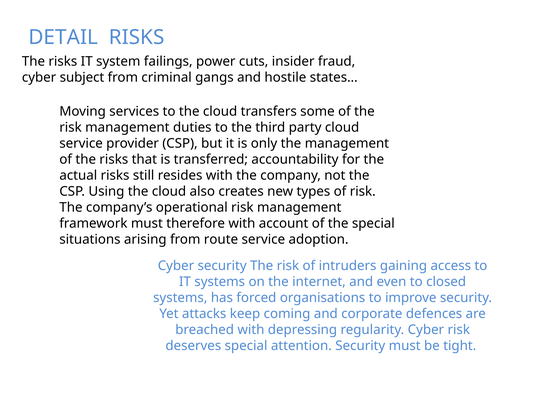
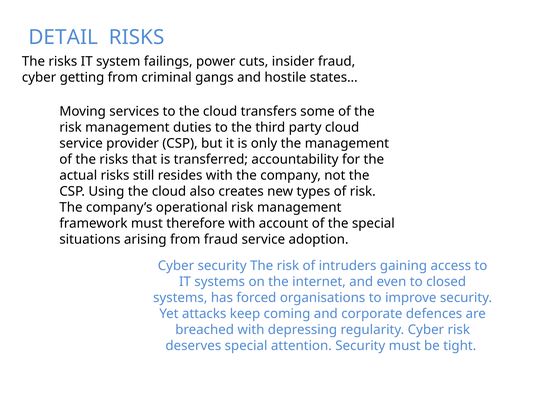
subject: subject -> getting (82, 77)
from route: route -> fraud (221, 239)
